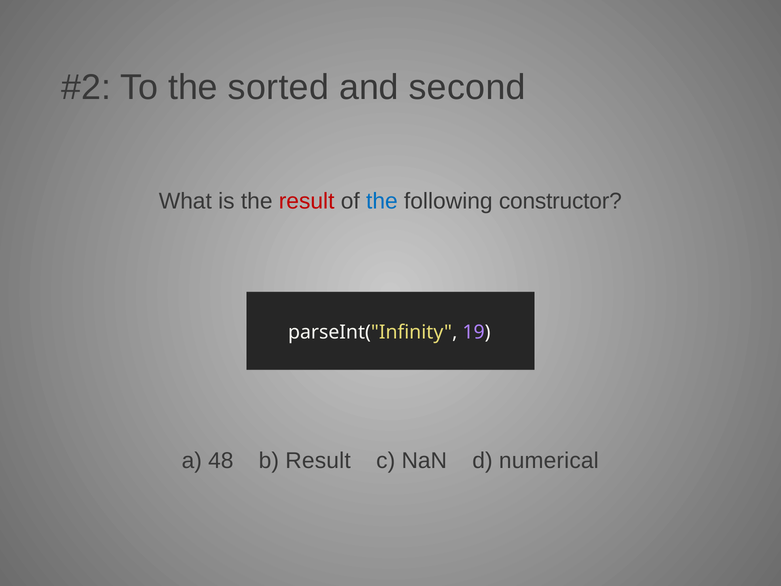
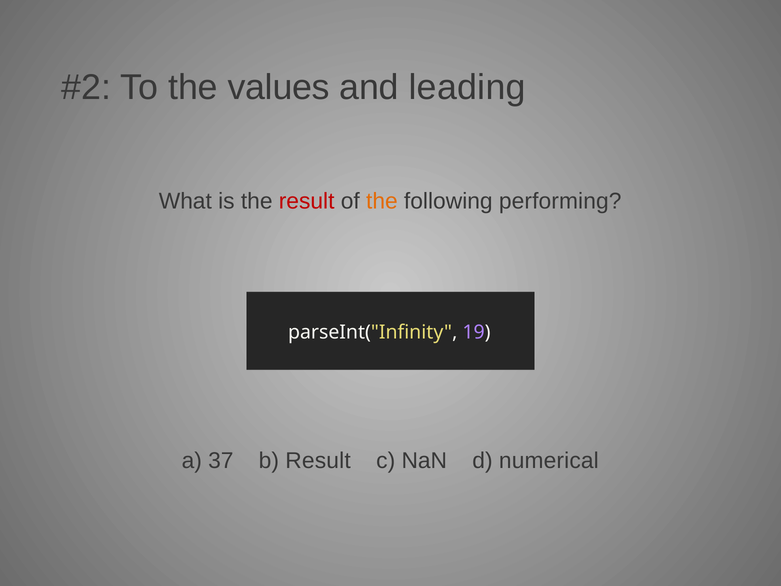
sorted: sorted -> values (279, 88)
second: second -> leading (467, 88)
the colour: blue -> orange (382, 201)
constructor: constructor -> performing (560, 201)
48: 48 -> 37 (221, 461)
